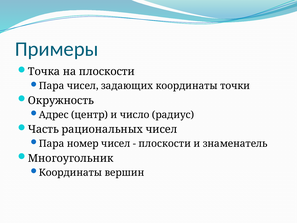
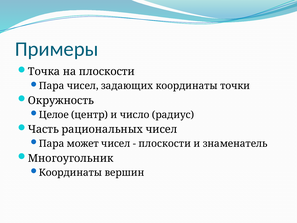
Адрес: Адрес -> Целое (54, 115)
номер: номер -> может (83, 144)
